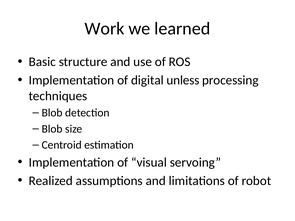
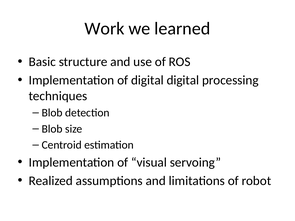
digital unless: unless -> digital (183, 80)
